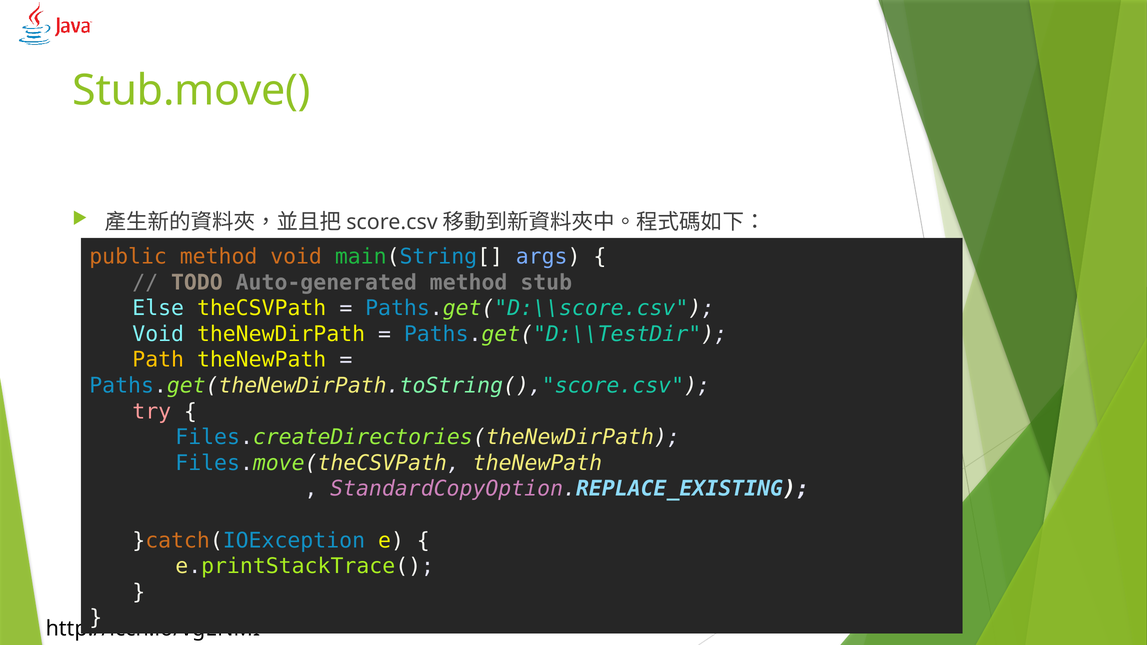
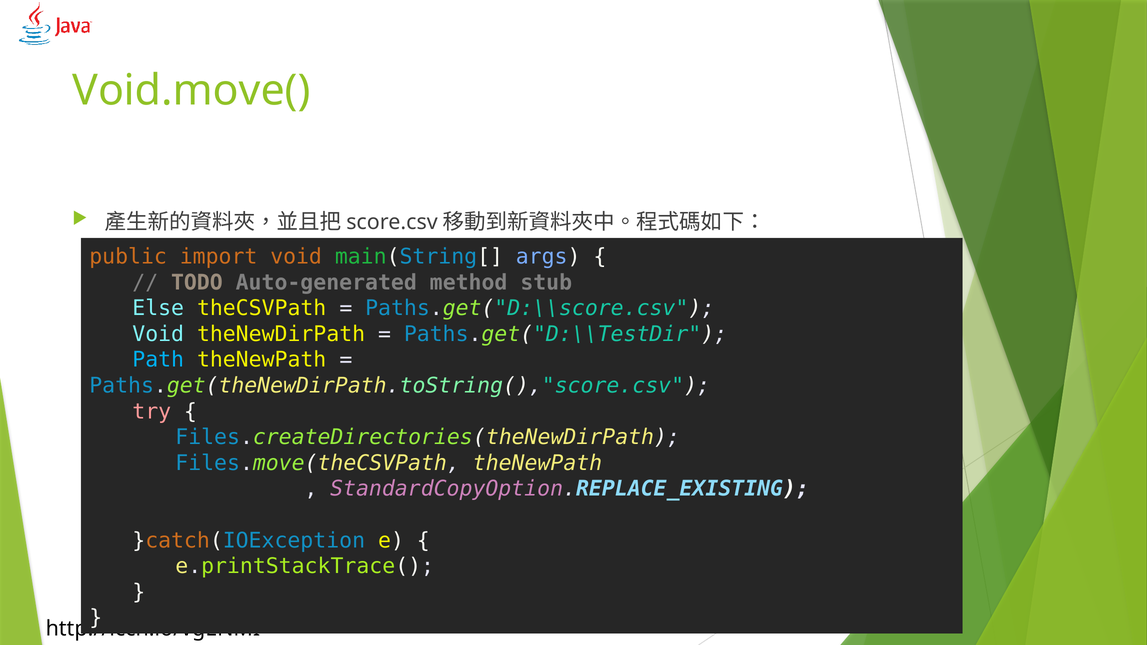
Stub.move(: Stub.move( -> Void.move( (191, 90)
public method: method -> import (219, 257)
Path colour: yellow -> light blue (158, 360)
